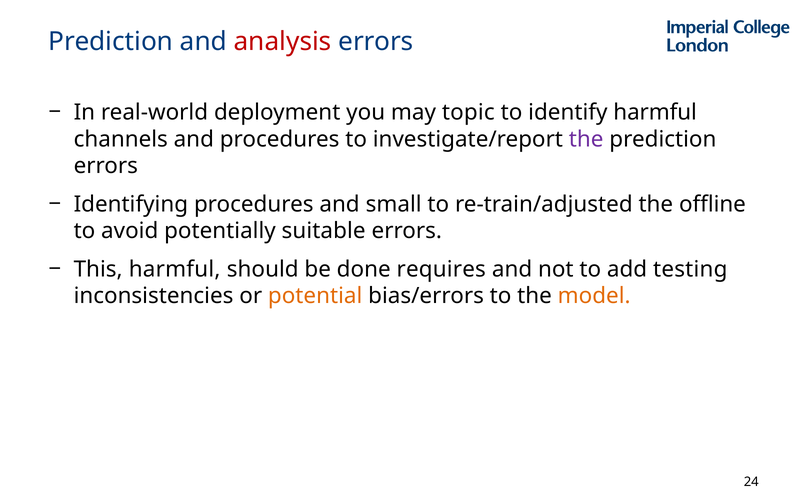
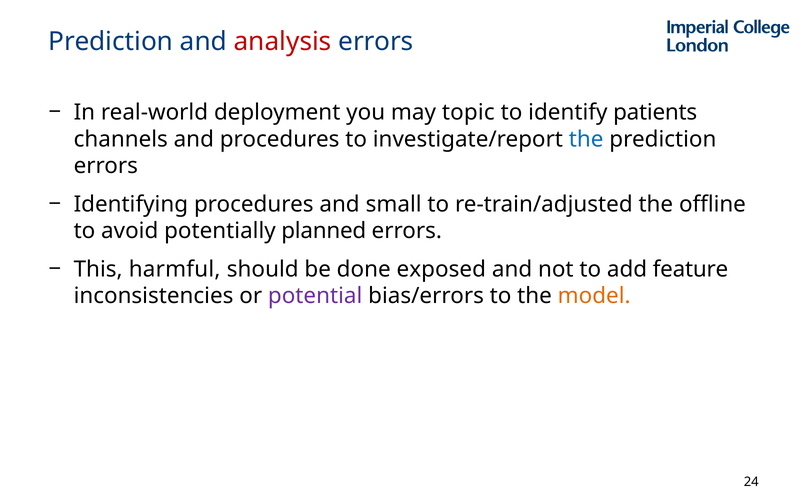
identify harmful: harmful -> patients (655, 112)
the colour: purple -> blue (586, 139)
suitable: suitable -> planned (324, 231)
requires: requires -> exposed (441, 269)
testing: testing -> feature (690, 269)
potential colour: orange -> purple (315, 296)
